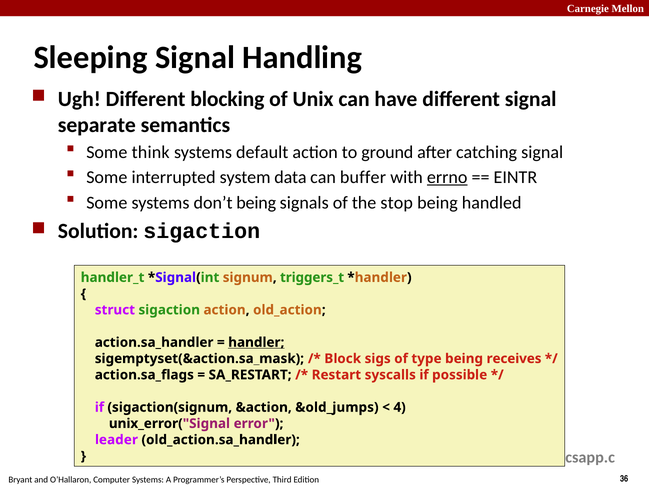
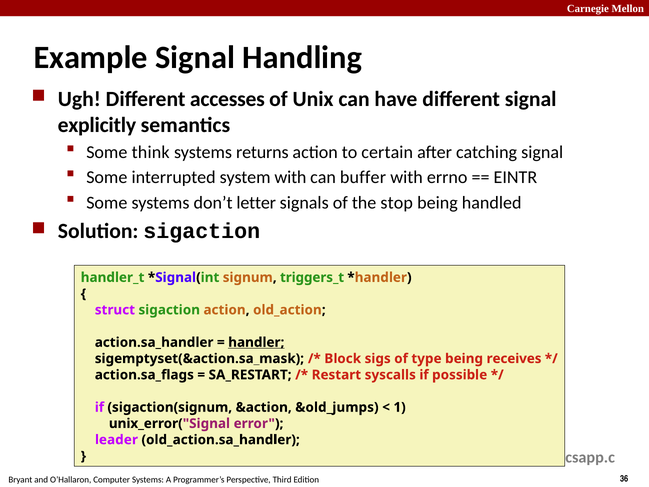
Sleeping: Sleeping -> Example (91, 58)
blocking: blocking -> accesses (227, 99)
separate: separate -> explicitly (97, 125)
default: default -> returns (262, 152)
ground: ground -> certain (387, 152)
system data: data -> with (290, 177)
errno underline: present -> none (447, 177)
don’t being: being -> letter (256, 202)
4: 4 -> 1 (400, 407)
